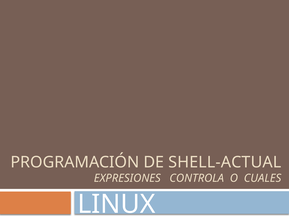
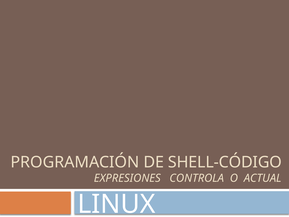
SHELL-ACTUAL: SHELL-ACTUAL -> SHELL-CÓDIGO (225, 162)
CUALES: CUALES -> ACTUAL (263, 178)
